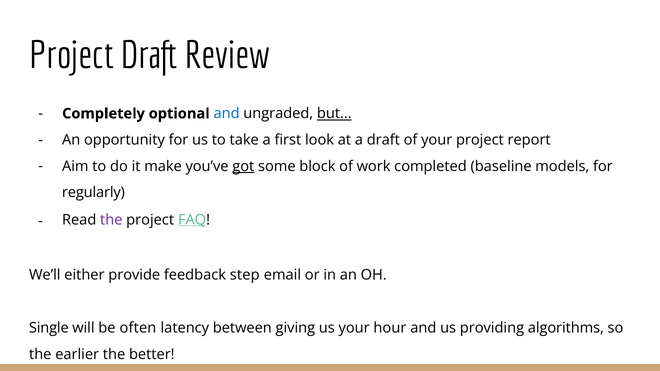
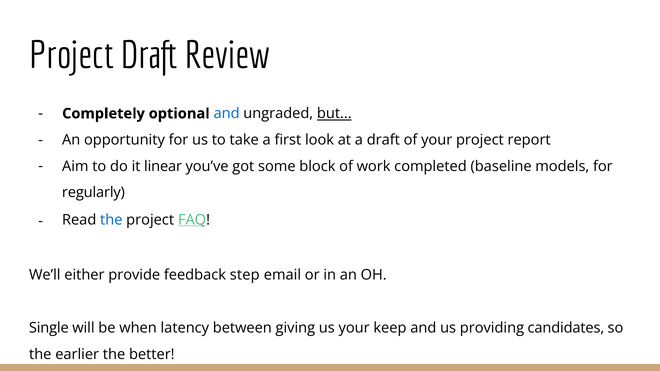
make: make -> linear (163, 166)
got underline: present -> none (243, 166)
the colour: purple -> blue (111, 220)
often: often -> when (138, 328)
hour: hour -> keep (390, 328)
algorithms: algorithms -> candidates (566, 328)
